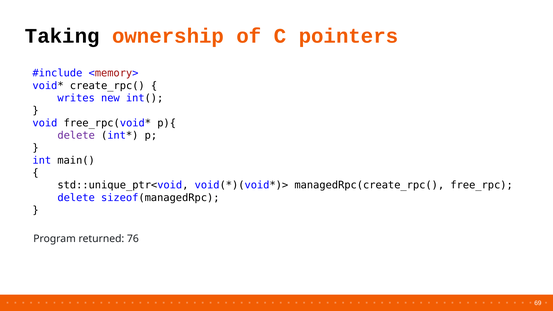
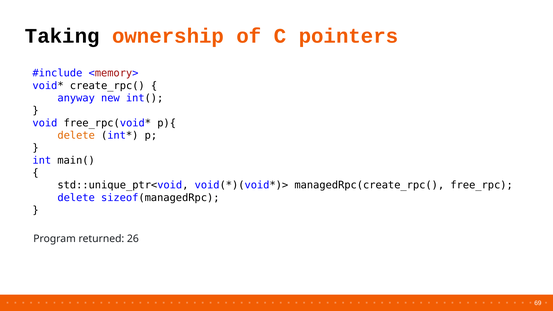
writes: writes -> anyway (76, 98)
delete colour: purple -> orange (76, 135)
76: 76 -> 26 (133, 239)
